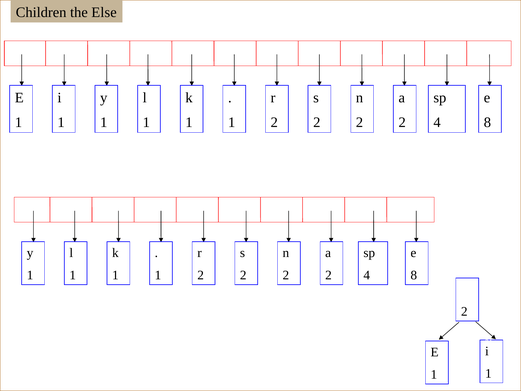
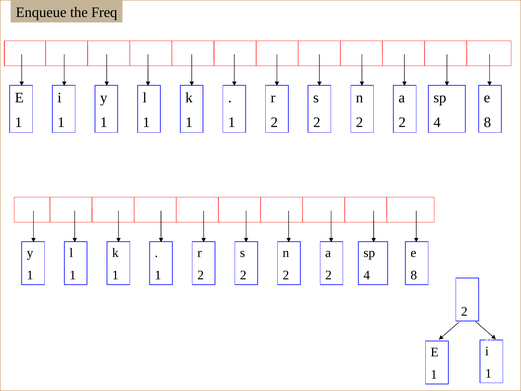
Children: Children -> Enqueue (41, 12)
Else: Else -> Freq (104, 12)
